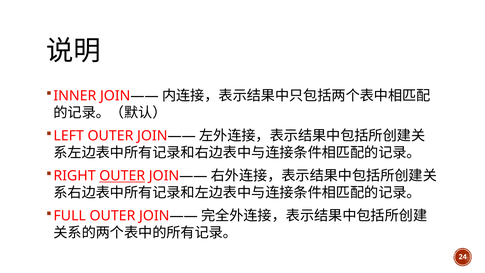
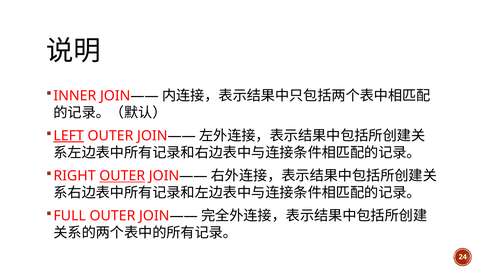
LEFT underline: none -> present (69, 136)
